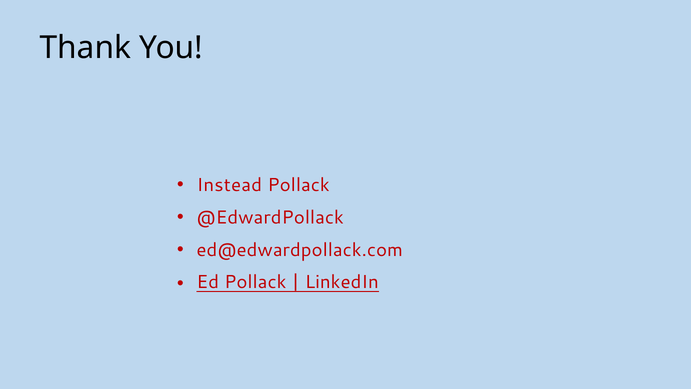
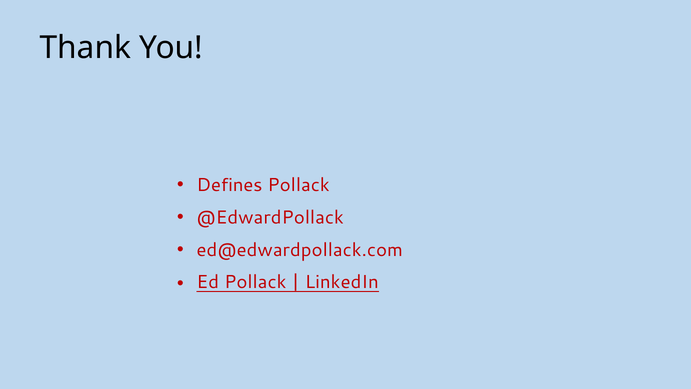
Instead: Instead -> Defines (229, 185)
